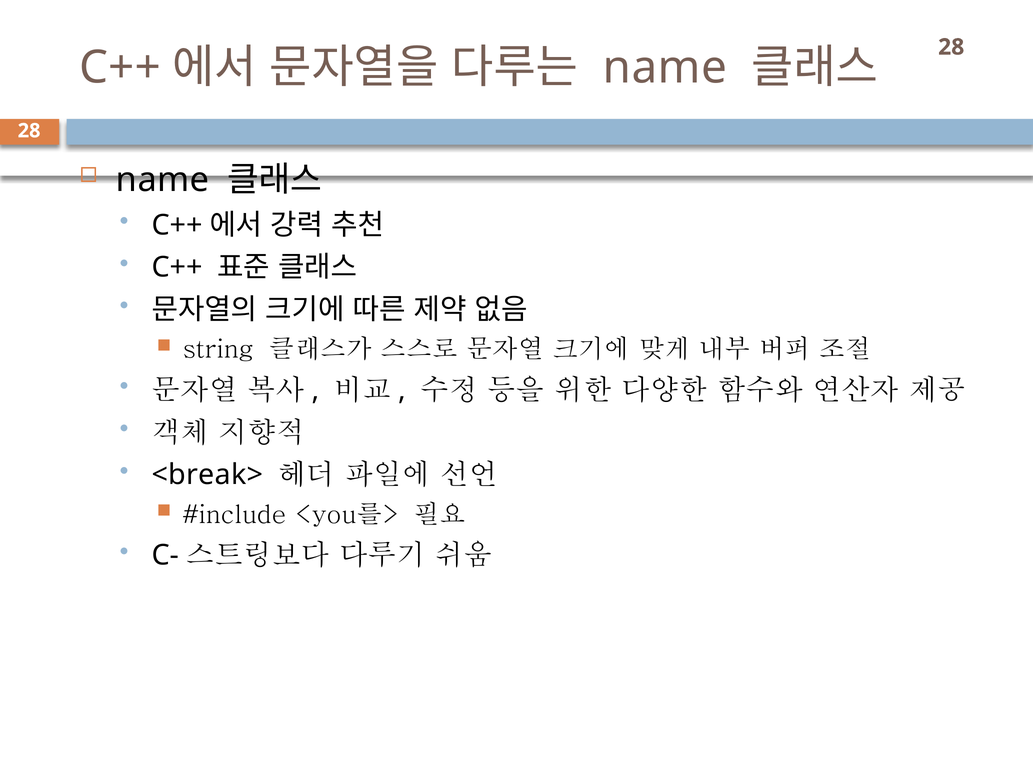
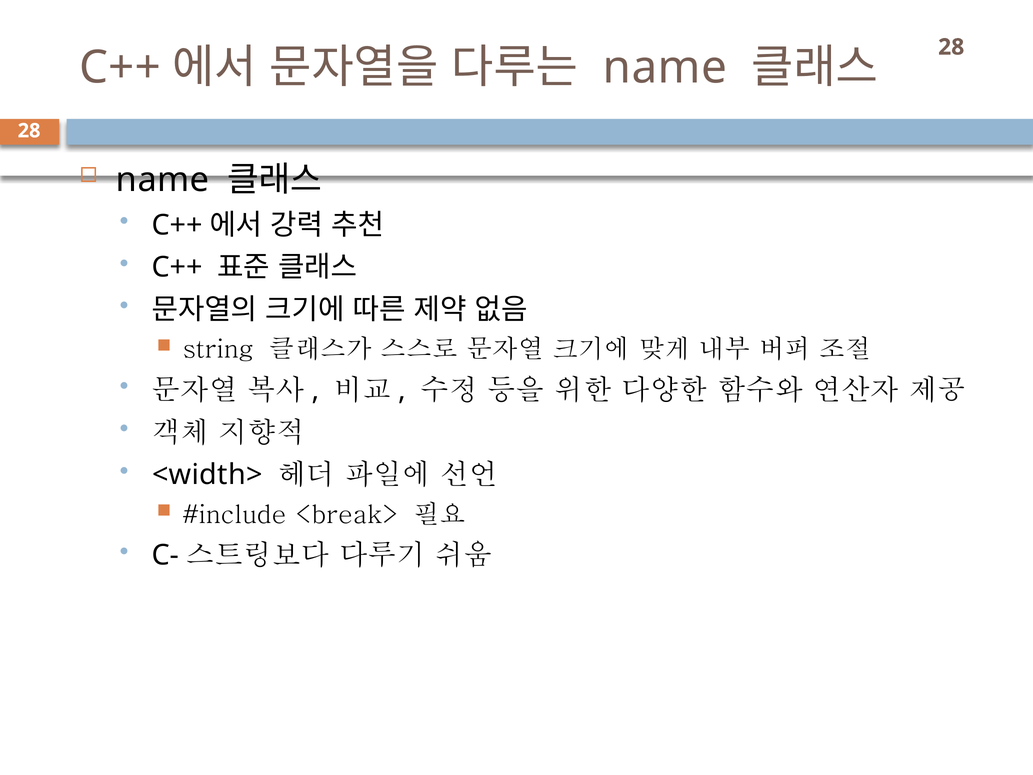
<break>: <break> -> <width> (207, 475)
<you를>: <you를> -> <break> (347, 514)
